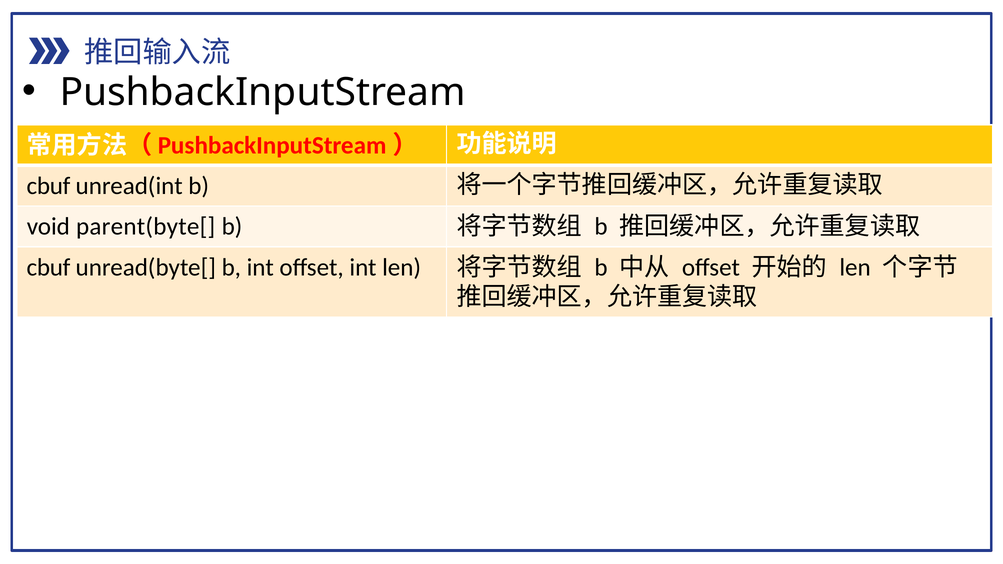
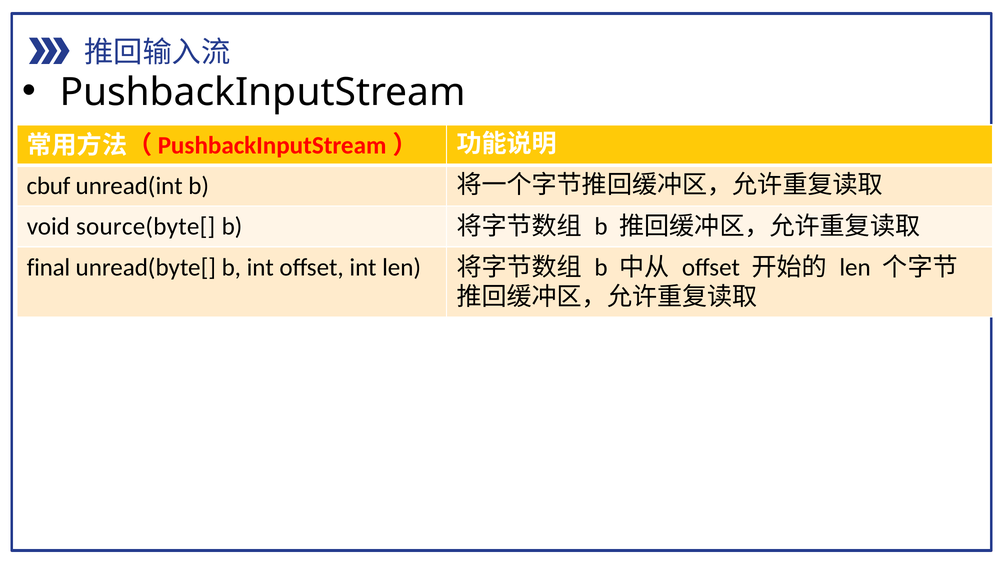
parent(byte[: parent(byte[ -> source(byte[ (146, 227)
cbuf: cbuf -> final (48, 267)
